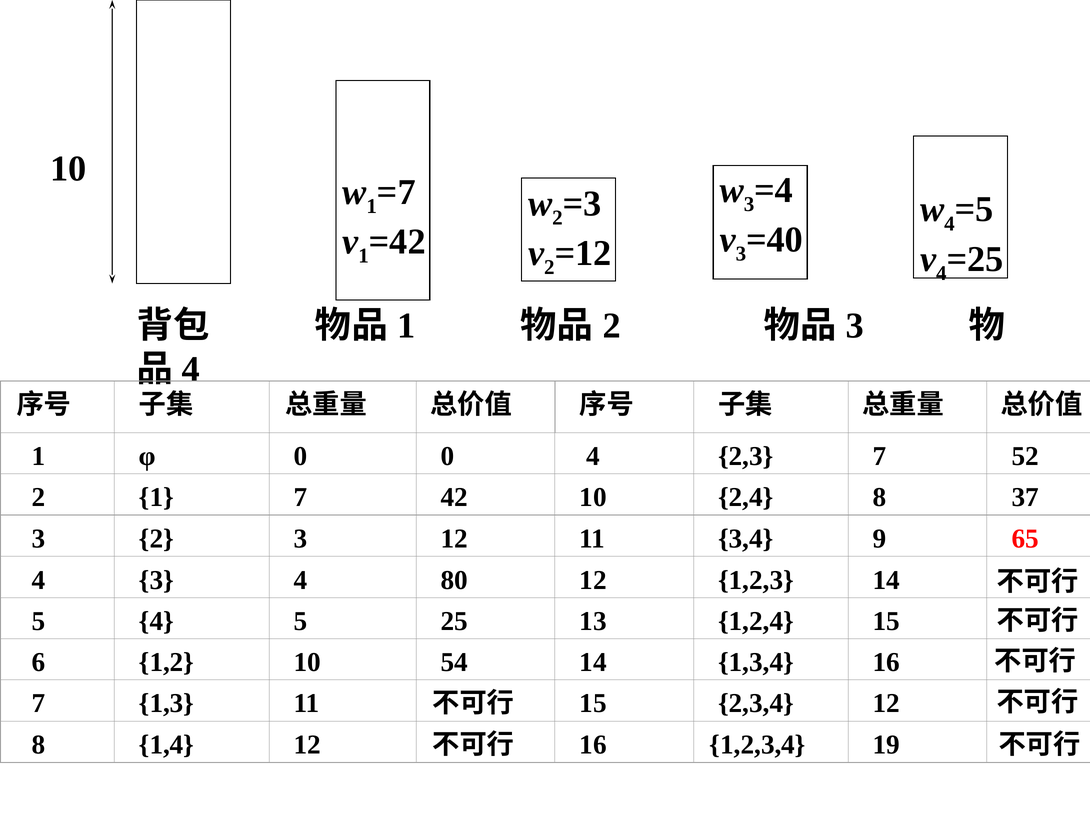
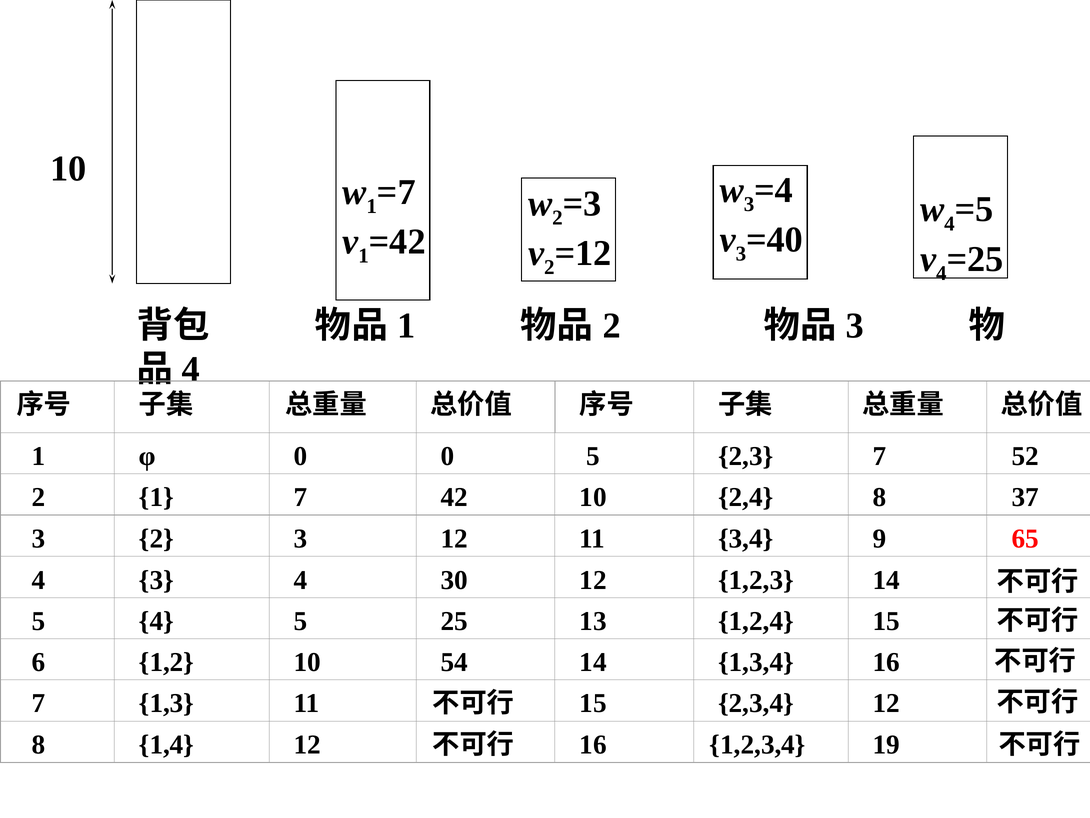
0 4: 4 -> 5 (593, 456)
80: 80 -> 30 (454, 580)
